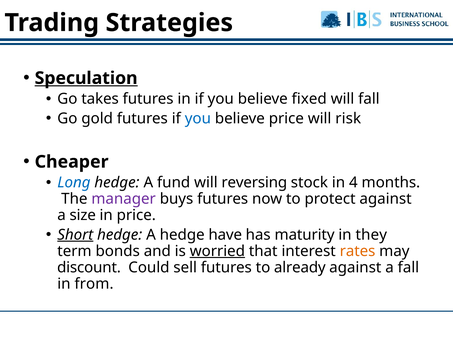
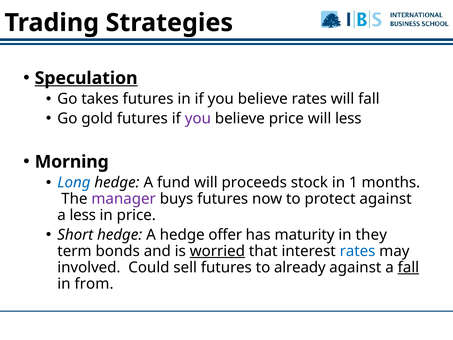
believe fixed: fixed -> rates (309, 99)
you colour: blue -> purple (198, 118)
will risk: risk -> less (348, 118)
Cheaper: Cheaper -> Morning (72, 162)
reversing: reversing -> proceeds (254, 183)
4: 4 -> 1 (353, 183)
a size: size -> less (83, 215)
Short underline: present -> none (75, 235)
have: have -> offer (225, 235)
rates colour: orange -> blue (358, 251)
discount: discount -> involved (89, 267)
fall underline: none -> present (408, 267)
